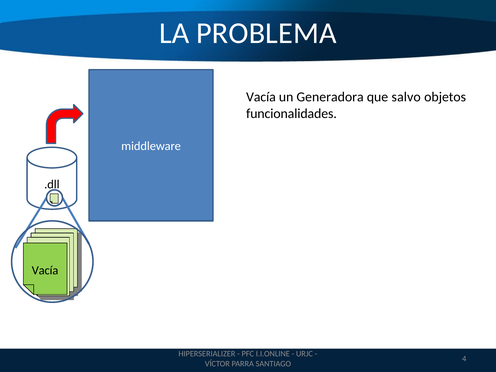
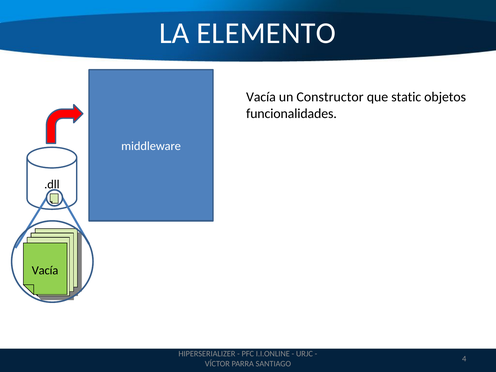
PROBLEMA: PROBLEMA -> ELEMENTO (266, 33)
Generadora: Generadora -> Constructor (330, 97)
salvo: salvo -> static (406, 97)
